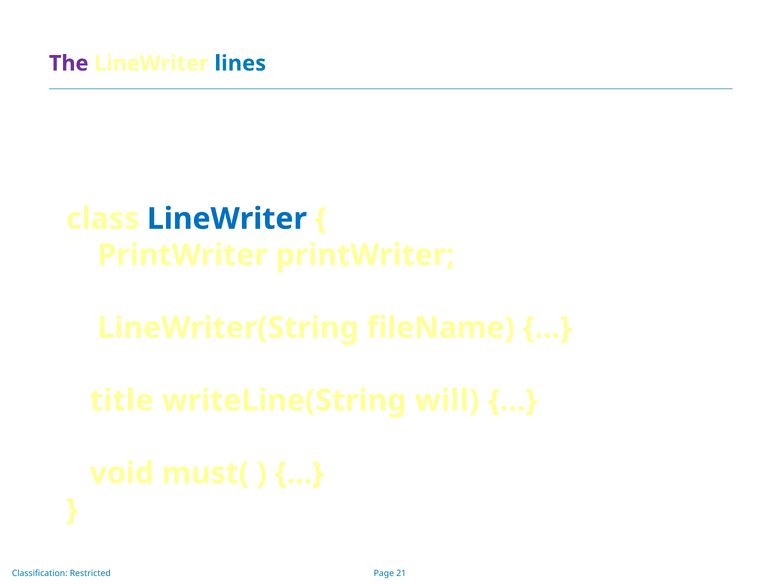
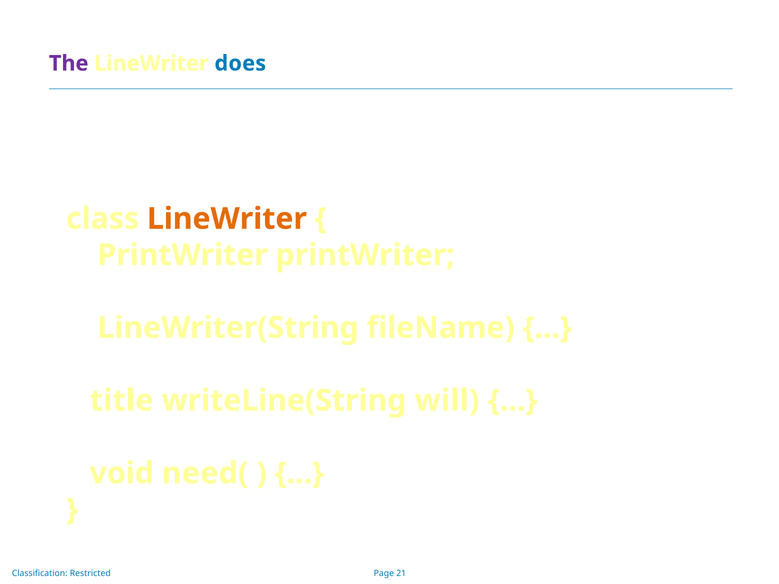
lines: lines -> does (240, 63)
LineWriter colour: blue -> orange (227, 219)
must(: must( -> need( (205, 473)
